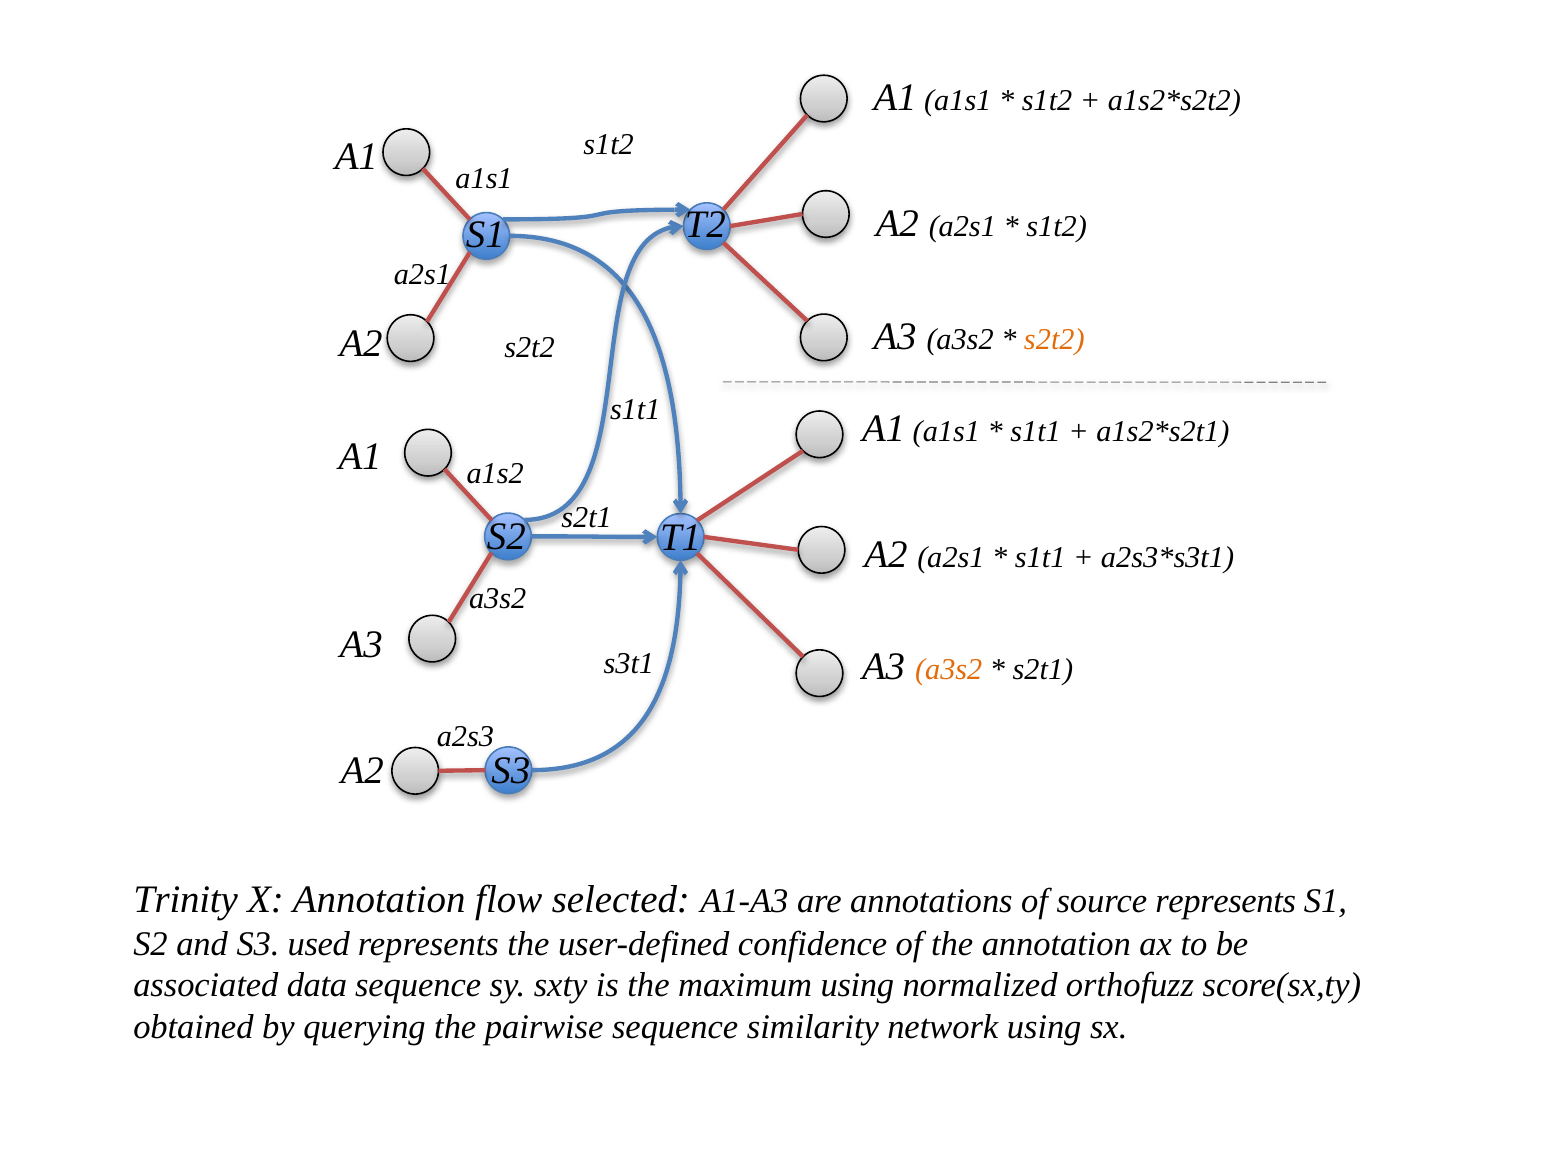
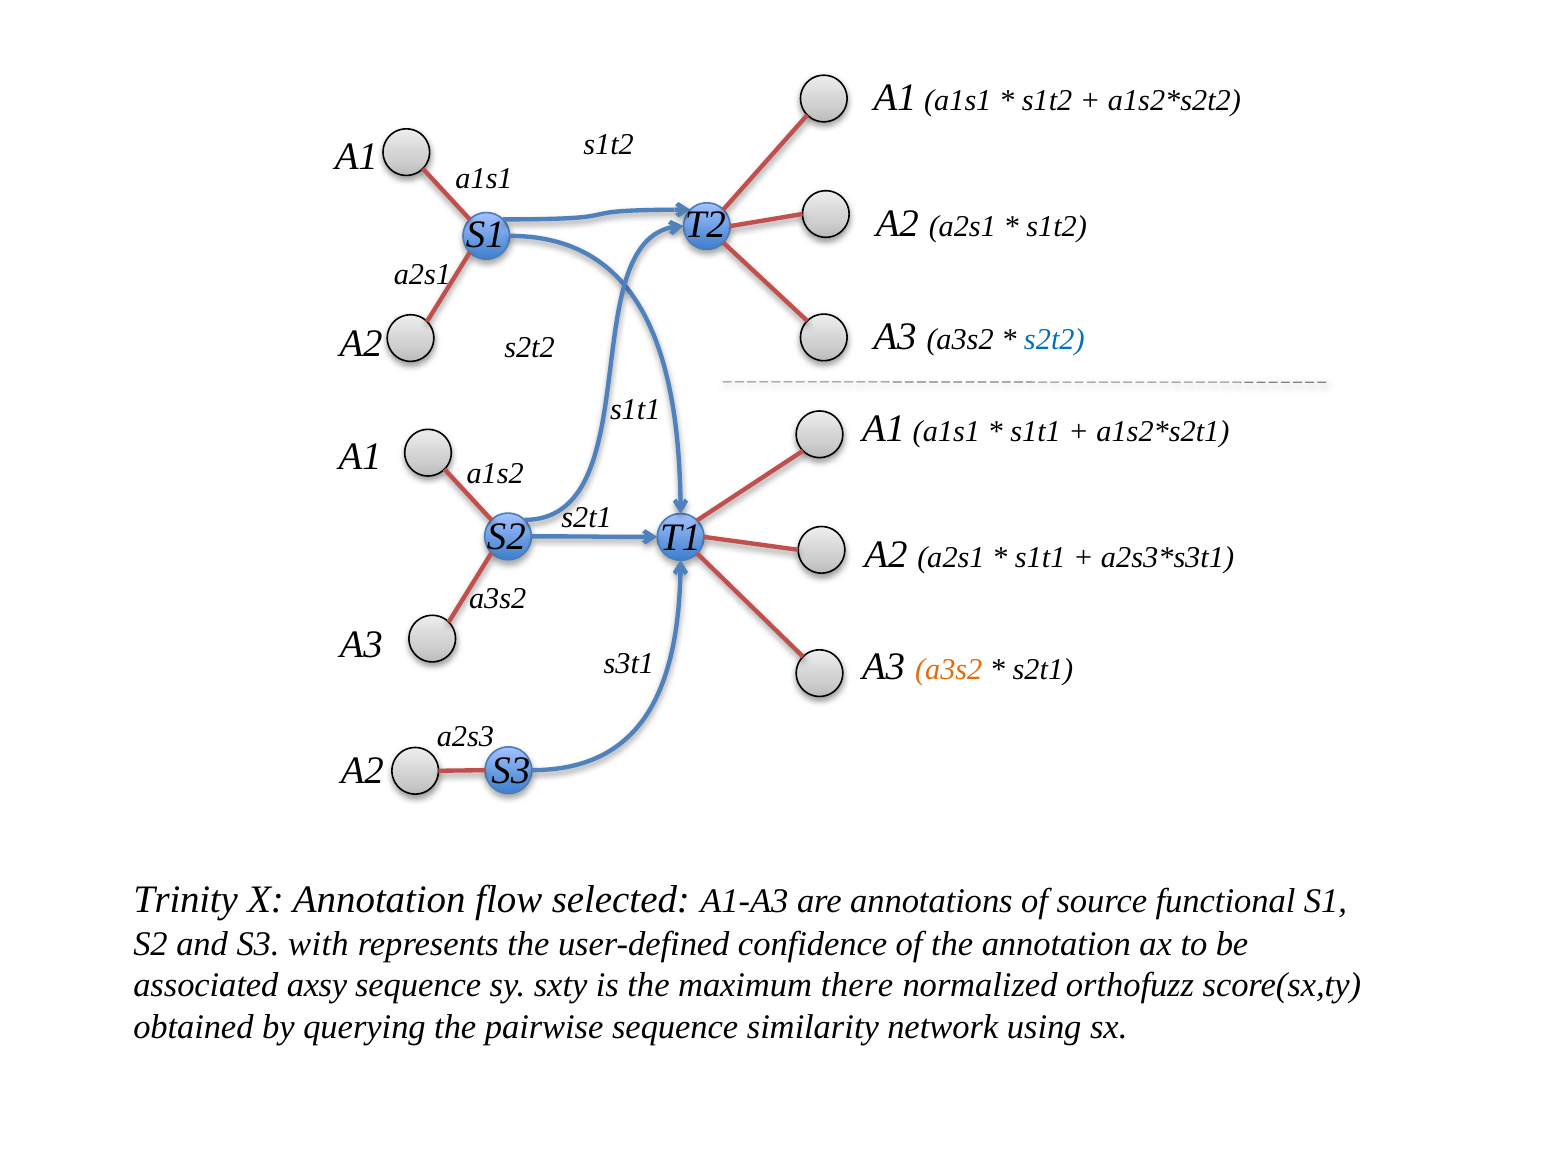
s2t2 colour: orange -> blue (1054, 339)
source represents: represents -> functional (1226, 901)
used: used -> with (318, 944)
data: data -> axsy (317, 985)
maximum using: using -> there (857, 985)
